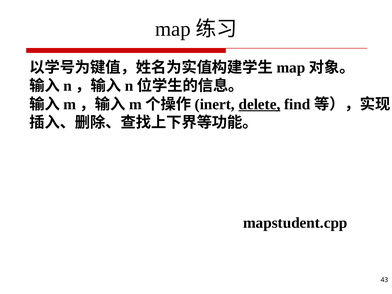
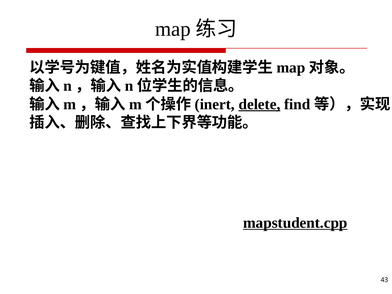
mapstudent.cpp underline: none -> present (295, 223)
